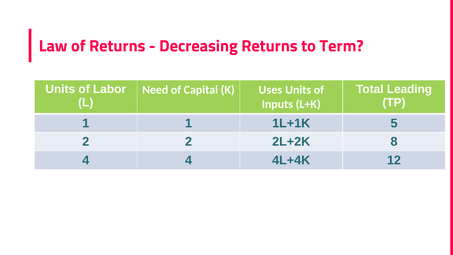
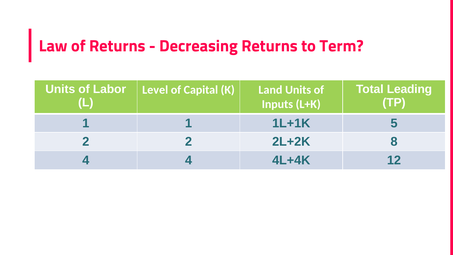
Need: Need -> Level (155, 90)
Uses: Uses -> Land (270, 90)
